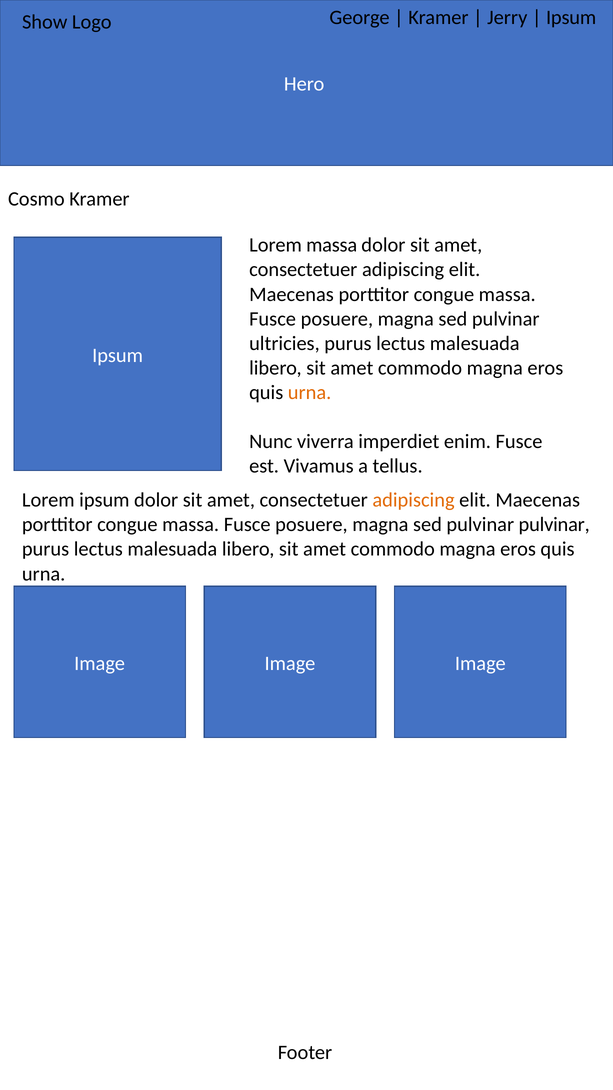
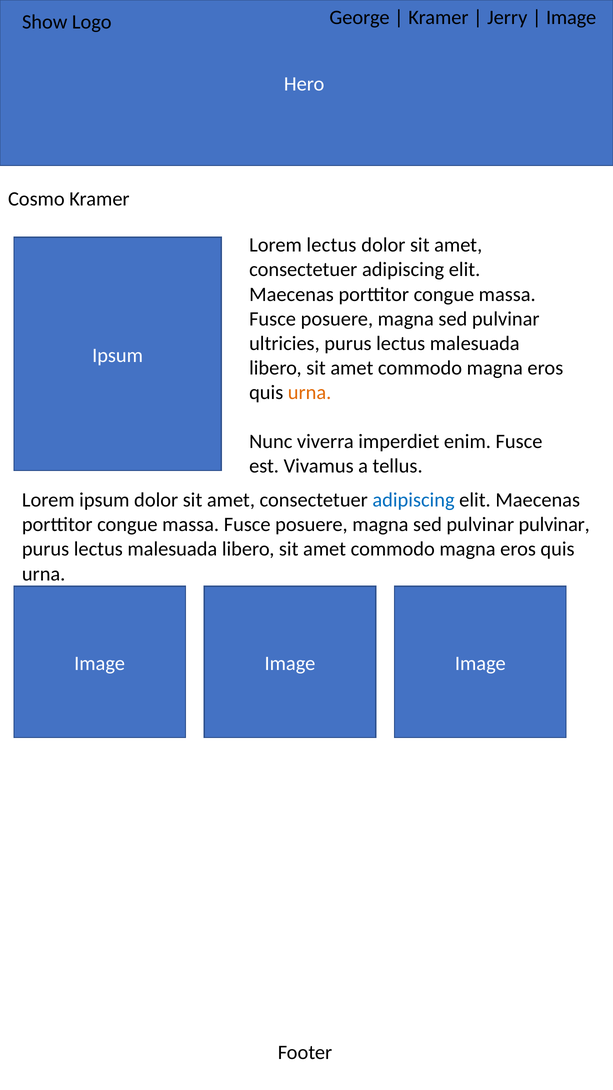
Ipsum: Ipsum -> Image (571, 18)
Lorem massa: massa -> lectus (331, 245)
adipiscing colour: orange -> blue (414, 500)
